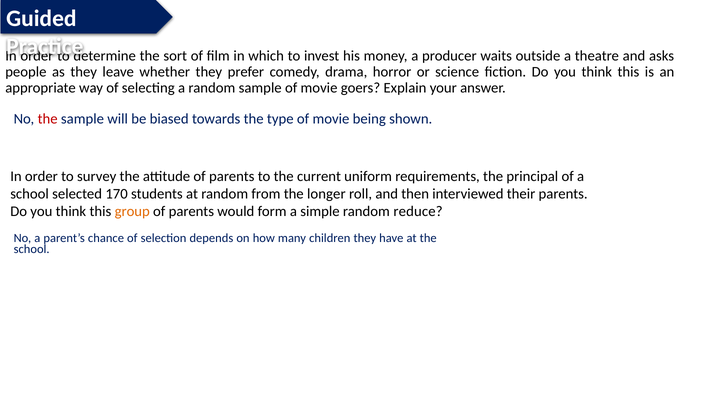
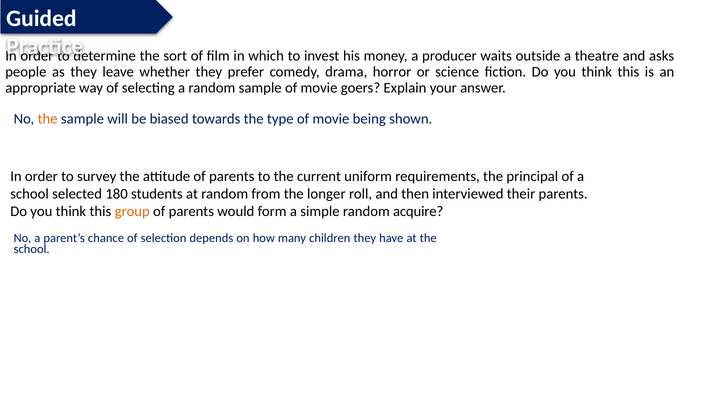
the colour: red -> orange (48, 119)
170: 170 -> 180 (117, 194)
reduce: reduce -> acquire (418, 212)
